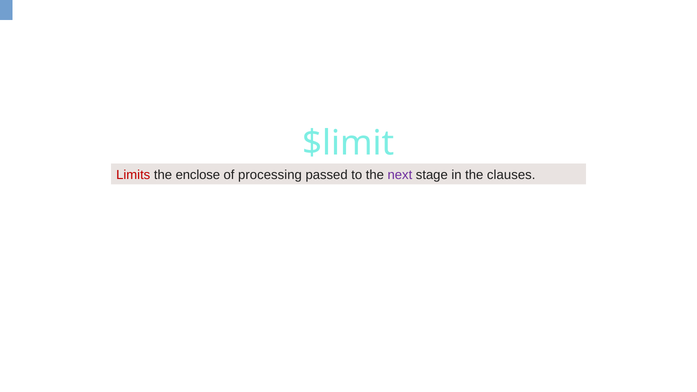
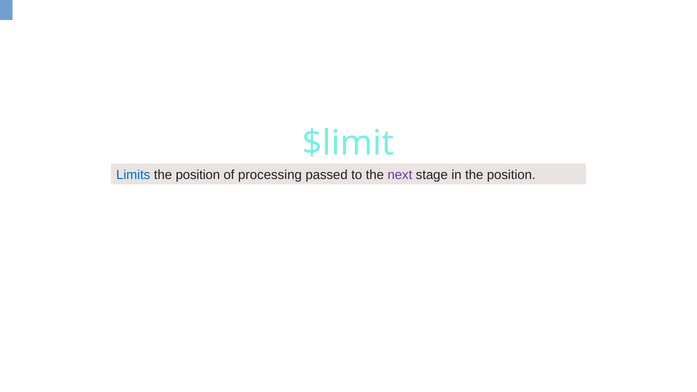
Limits colour: red -> blue (133, 175)
enclose: enclose -> position (198, 175)
in the clauses: clauses -> position (511, 175)
